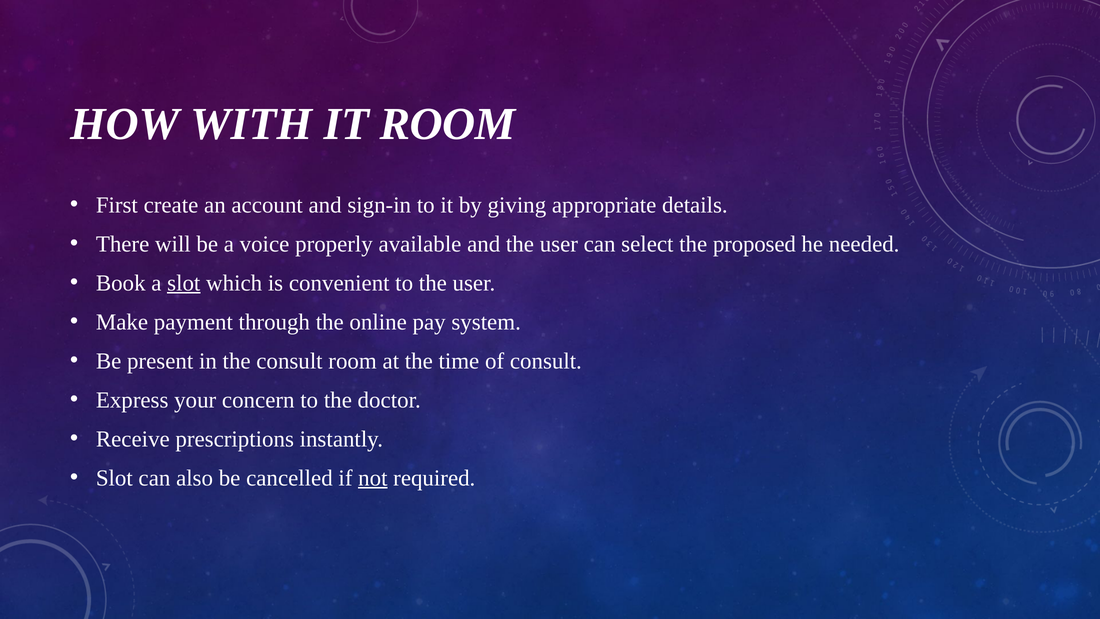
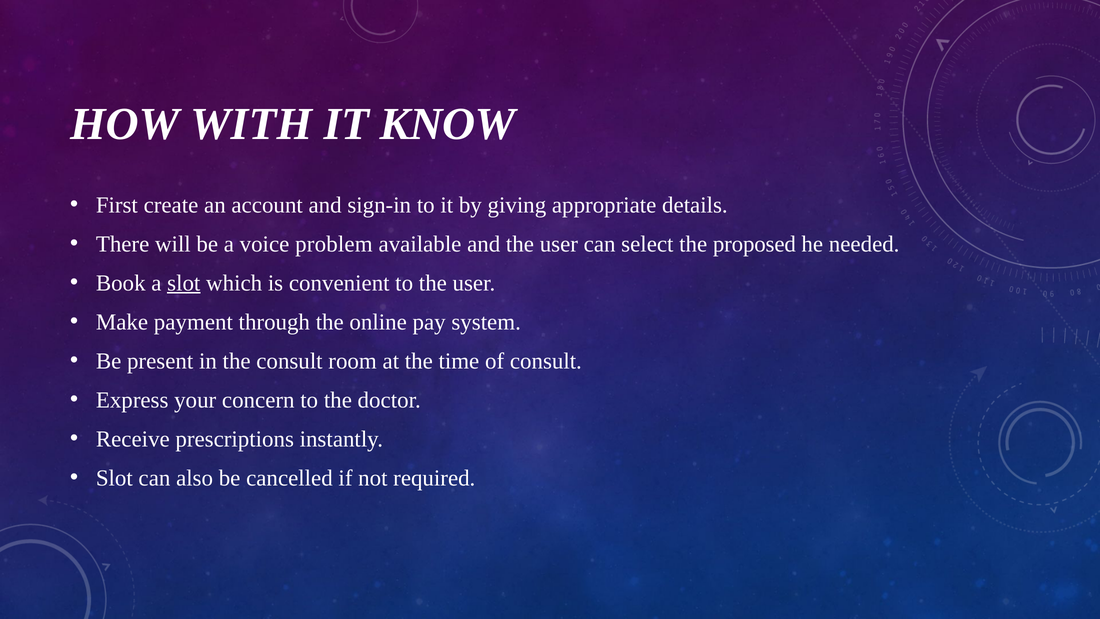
IT ROOM: ROOM -> KNOW (448, 124)
properly: properly -> problem (334, 244)
not underline: present -> none (373, 478)
